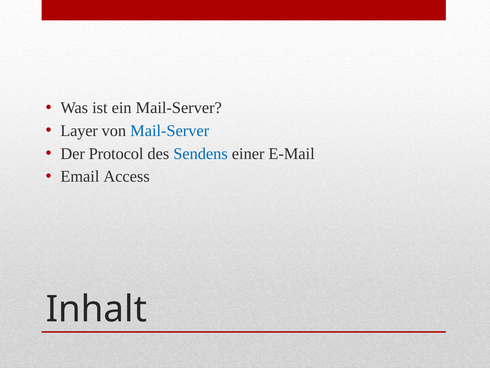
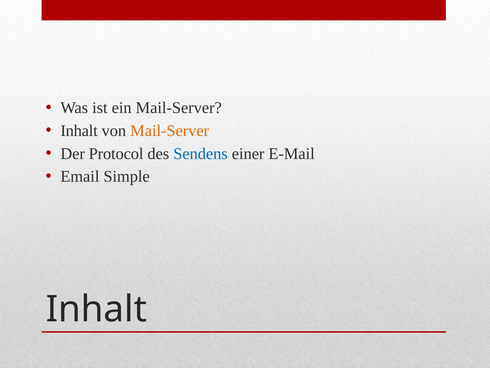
Layer: Layer -> Inhalt (79, 131)
Mail-Server colour: blue -> orange (170, 131)
Access: Access -> Simple (127, 176)
